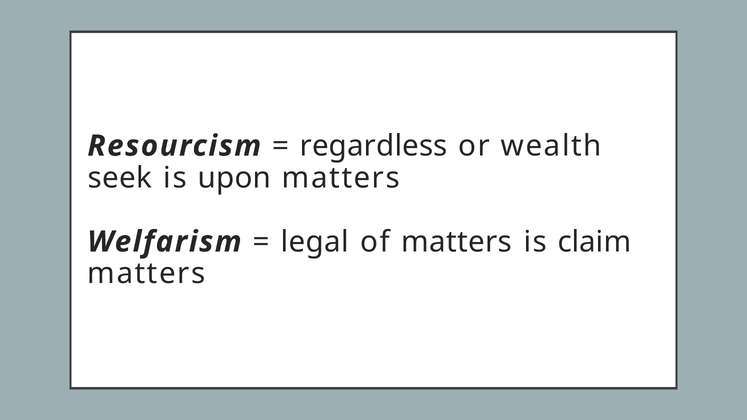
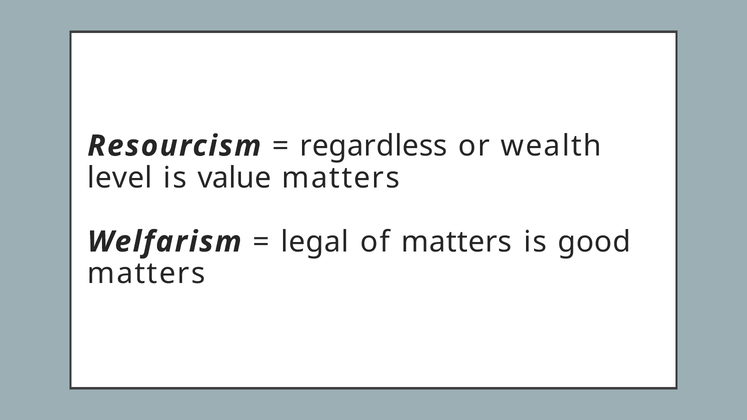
seek: seek -> level (120, 178)
upon: upon -> value (234, 178)
claim: claim -> good (594, 242)
